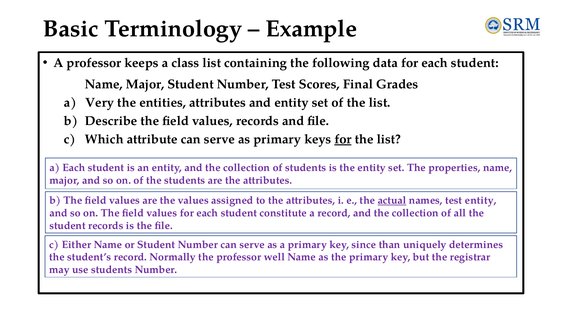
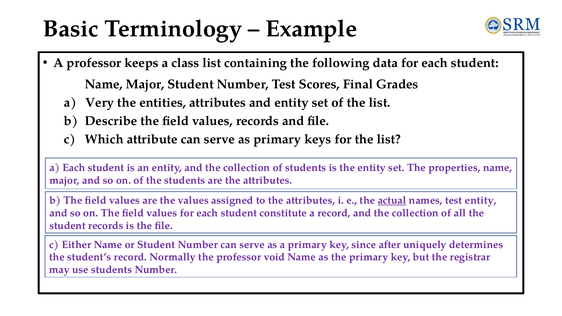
for underline: present -> none (343, 139)
than: than -> after (390, 245)
well: well -> void (274, 257)
